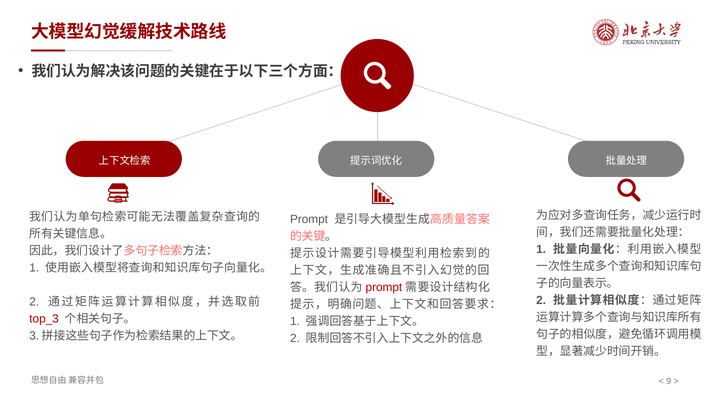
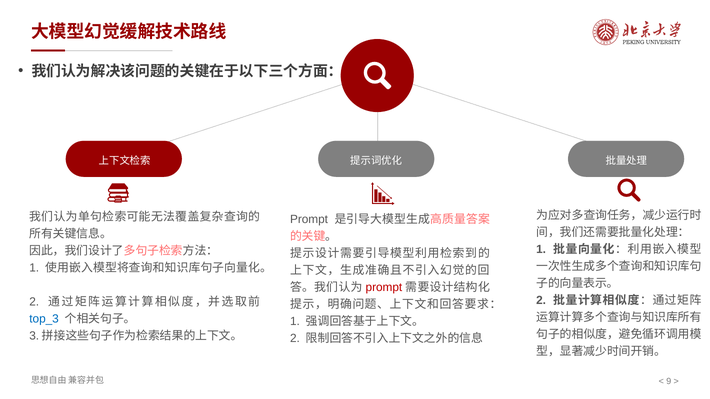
top_3 colour: red -> blue (44, 319)
